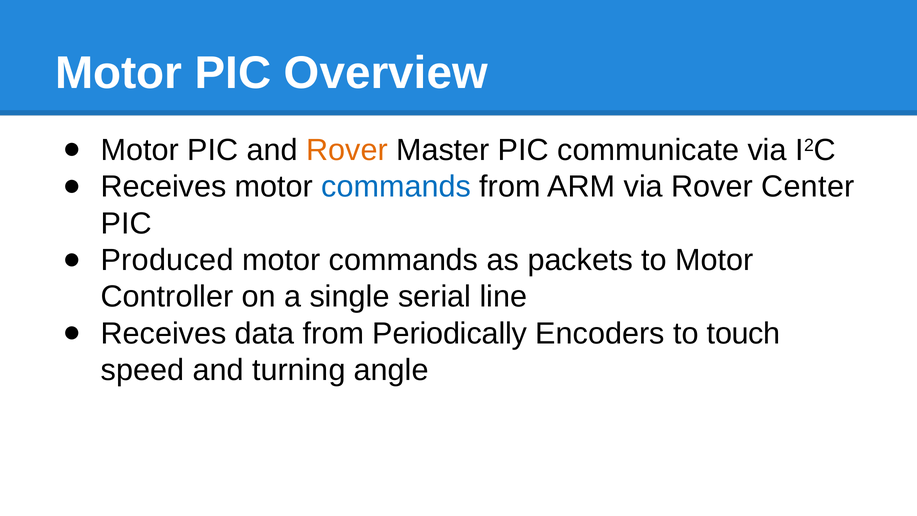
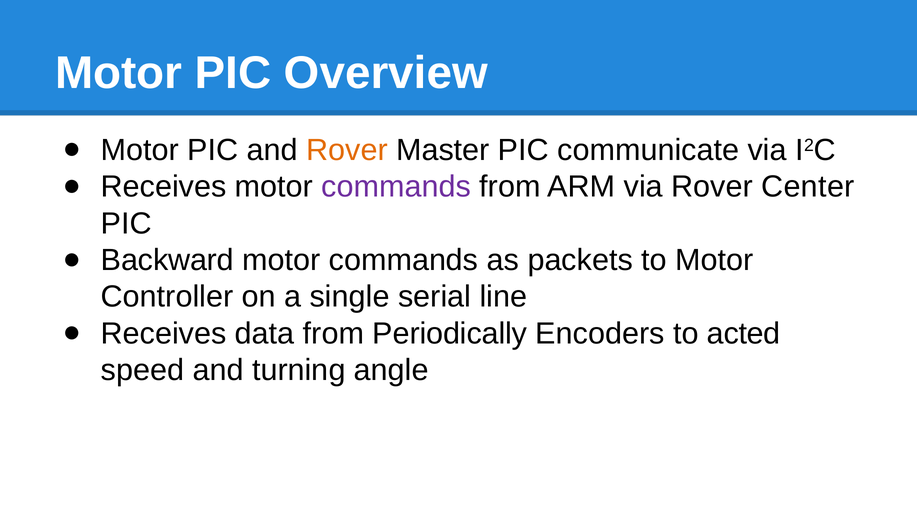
commands colour: blue -> purple (396, 187)
Produced: Produced -> Backward (167, 260)
touch: touch -> acted (744, 333)
